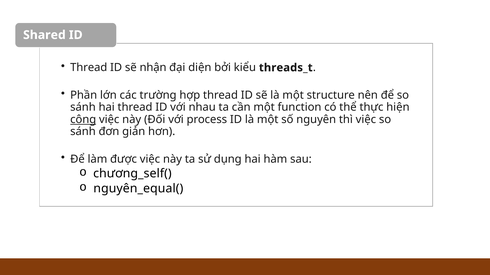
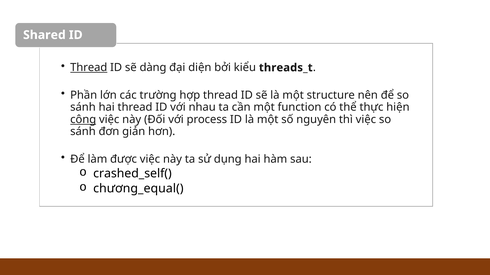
Thread underline: none -> present (89, 68)
nhận: nhận -> dàng (153, 68)
chương_self(: chương_self( -> crashed_self( (132, 174)
nguyên_equal(: nguyên_equal( -> chương_equal( (138, 189)
